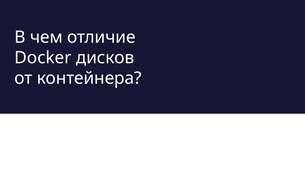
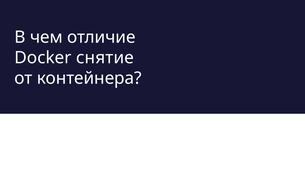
дисков: дисков -> снятие (105, 58)
